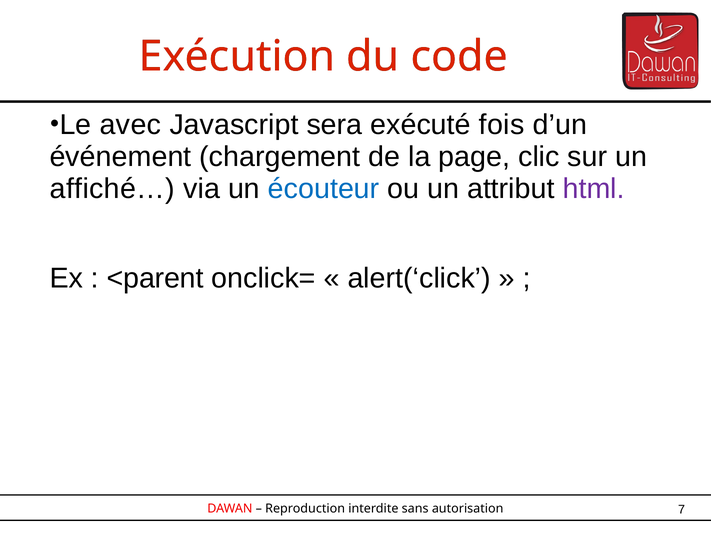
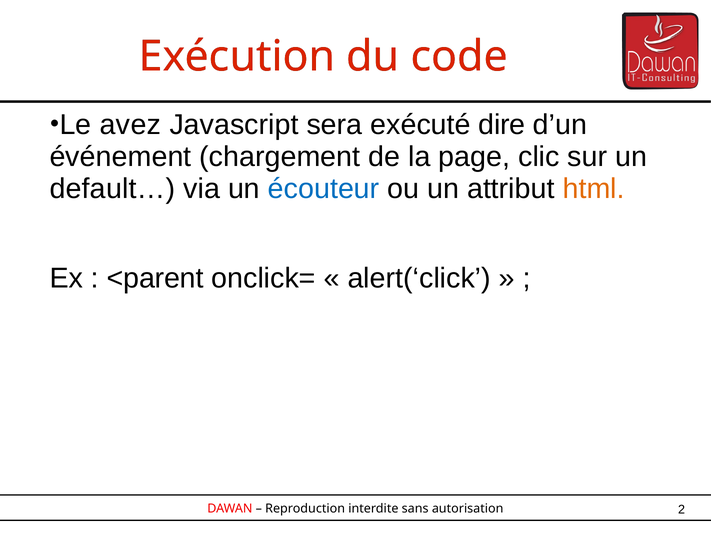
avec: avec -> avez (130, 125)
fois: fois -> dire (502, 125)
affiché…: affiché… -> default… (112, 189)
html colour: purple -> orange (594, 189)
7: 7 -> 2 (682, 510)
